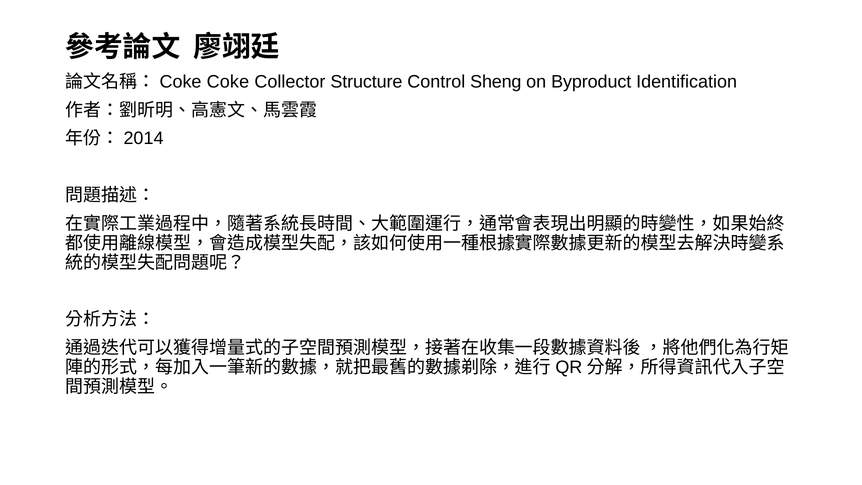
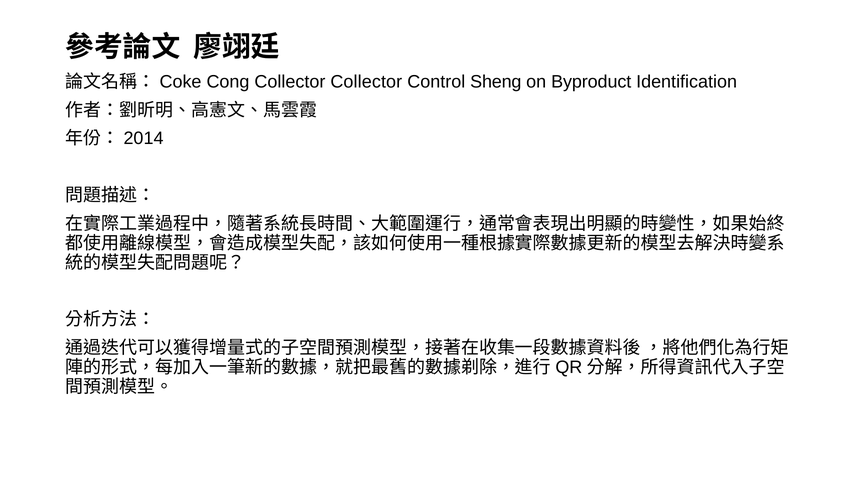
Coke: Coke -> Cong (228, 82)
Collector Structure: Structure -> Collector (366, 82)
